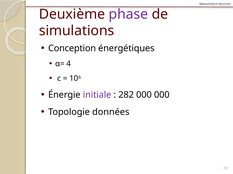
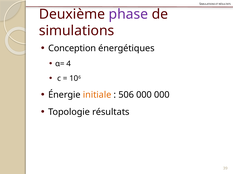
initiale colour: purple -> orange (97, 95)
282: 282 -> 506 (126, 95)
Topologie données: données -> résultats (111, 112)
